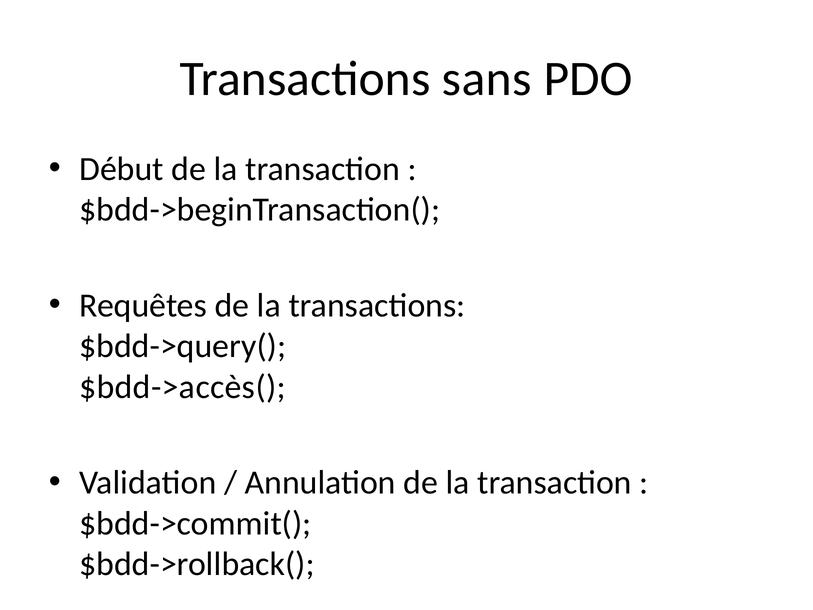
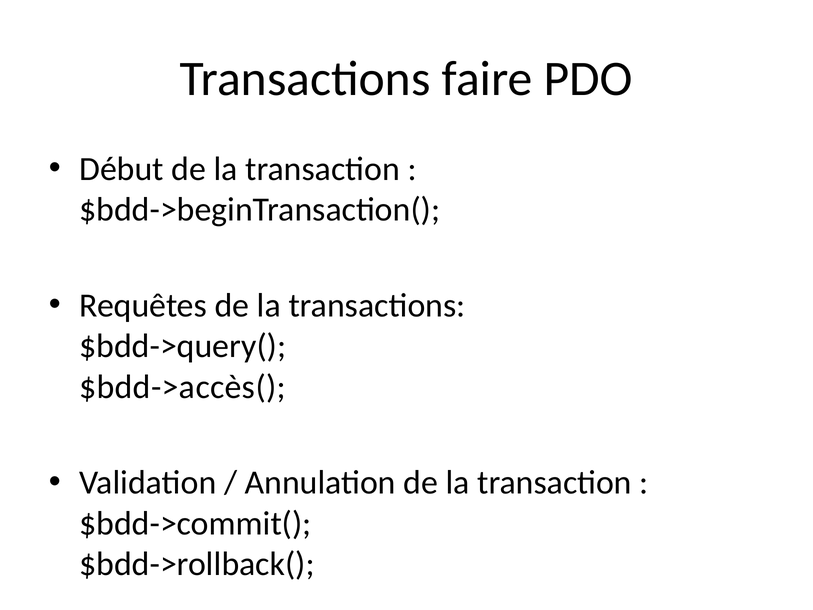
sans: sans -> faire (487, 79)
